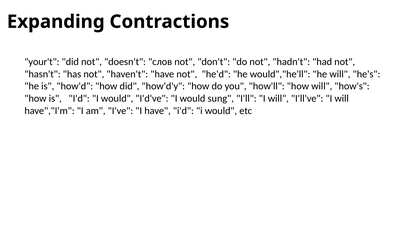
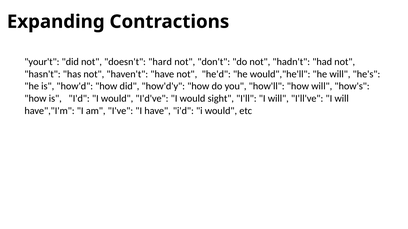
слов: слов -> hard (160, 62)
sung: sung -> sight (221, 99)
